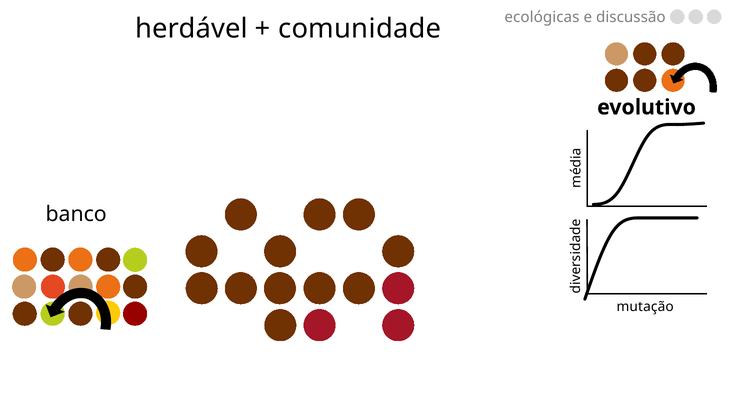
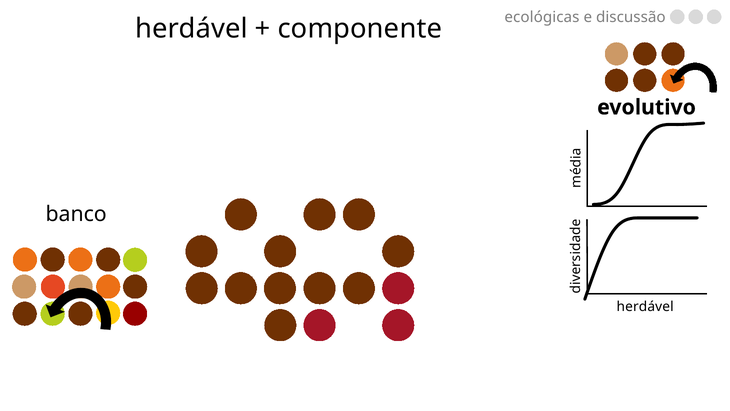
comunidade: comunidade -> componente (360, 29)
mutação: mutação -> herdável (645, 306)
